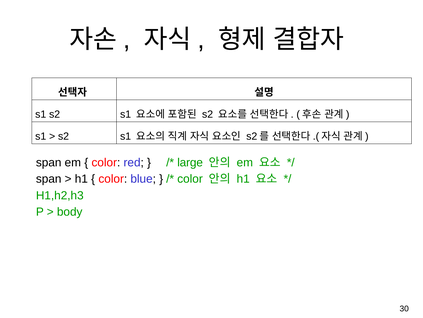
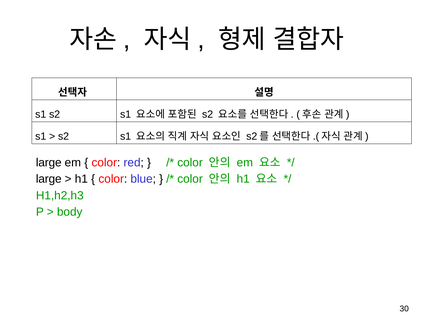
span: span -> large (49, 162)
large: large -> color (190, 162)
span: span -> large (49, 179)
